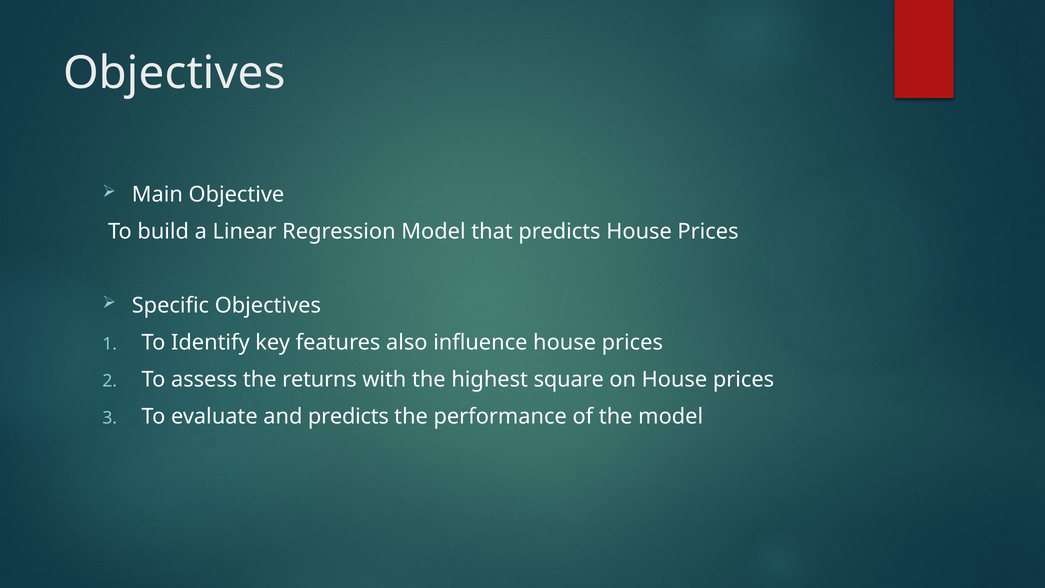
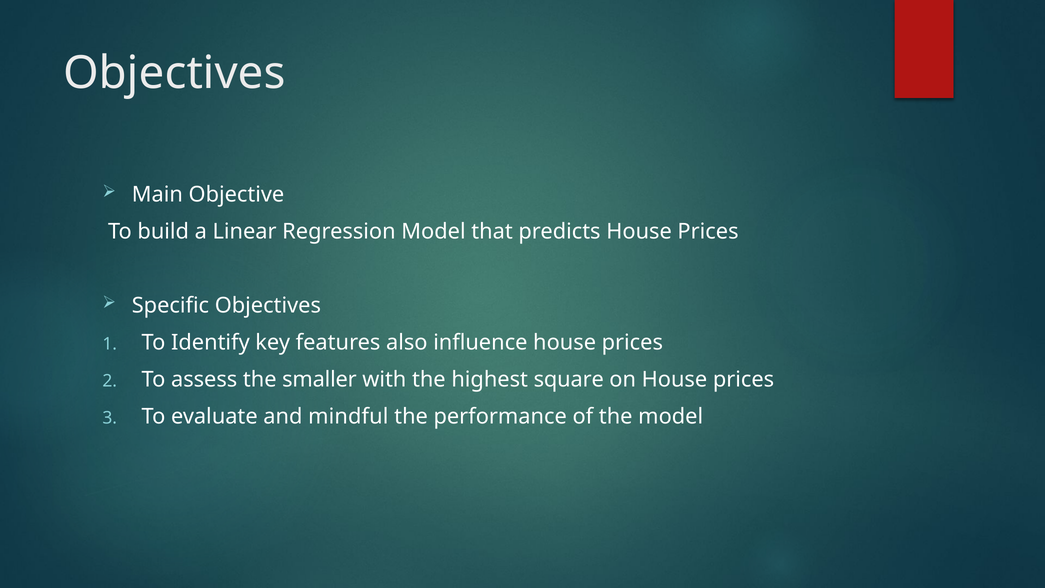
returns: returns -> smaller (319, 380)
and predicts: predicts -> mindful (348, 417)
